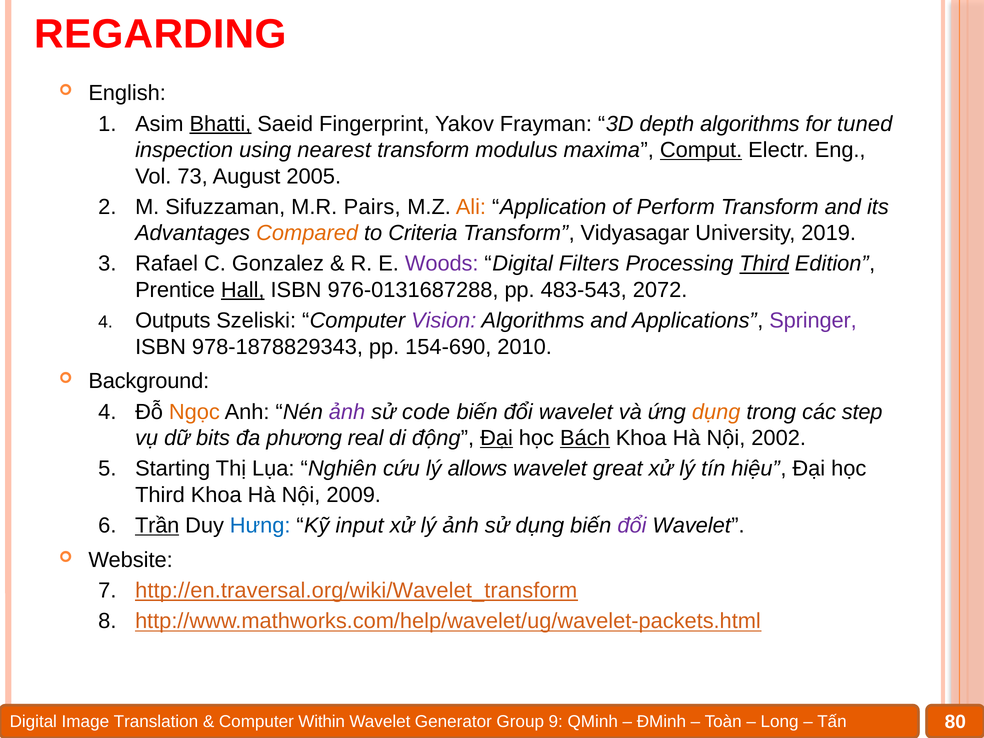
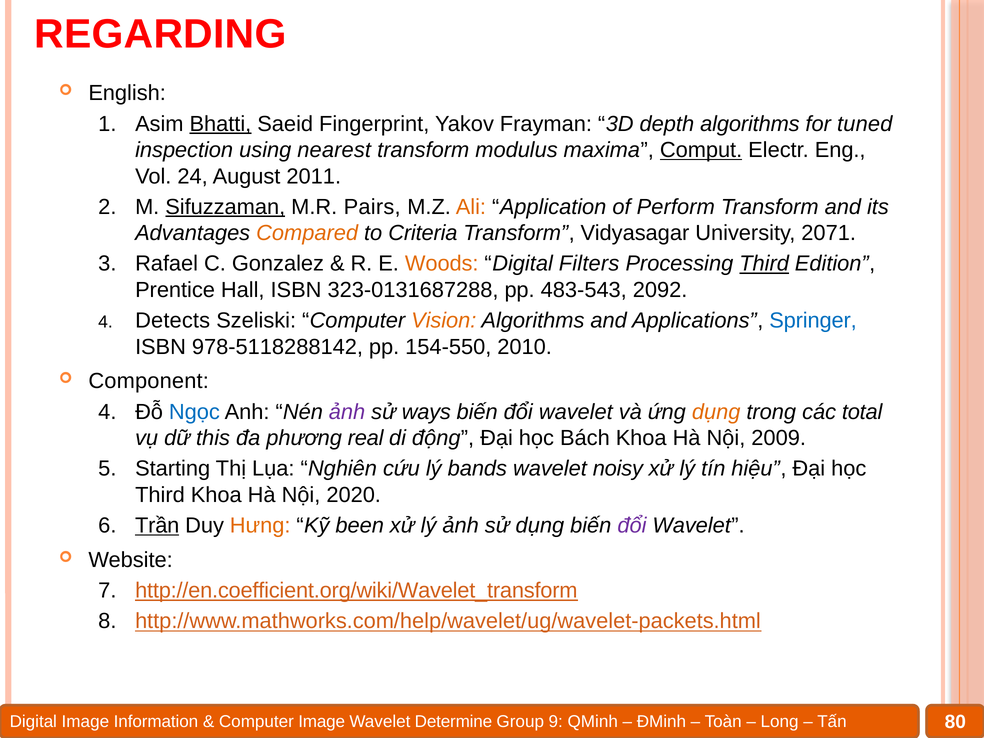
73: 73 -> 24 (193, 176)
2005: 2005 -> 2011 (314, 176)
Sifuzzaman underline: none -> present (225, 207)
2019: 2019 -> 2071 (829, 233)
Woods colour: purple -> orange (442, 264)
Hall underline: present -> none (243, 290)
976-0131687288: 976-0131687288 -> 323-0131687288 (413, 290)
2072: 2072 -> 2092 (660, 290)
Outputs: Outputs -> Detects (173, 321)
Vision colour: purple -> orange (444, 321)
Springer colour: purple -> blue (813, 321)
978-1878829343: 978-1878829343 -> 978-5118288142 (277, 347)
154-690: 154-690 -> 154-550 (448, 347)
Background: Background -> Component (149, 381)
Ngọc colour: orange -> blue (194, 412)
code: code -> ways (426, 412)
step: step -> total (862, 412)
bits: bits -> this (213, 438)
Đại underline: present -> none (497, 438)
Bách underline: present -> none (585, 438)
2002: 2002 -> 2009 (779, 438)
allows: allows -> bands (477, 469)
great: great -> noisy (618, 469)
2009: 2009 -> 2020 (354, 495)
Hưng colour: blue -> orange (260, 526)
input: input -> been (360, 526)
http://en.traversal.org/wiki/Wavelet_transform: http://en.traversal.org/wiki/Wavelet_transform -> http://en.coefficient.org/wiki/Wavelet_transform (356, 591)
Translation: Translation -> Information (156, 721)
Computer Within: Within -> Image (322, 721)
Generator: Generator -> Determine (453, 721)
